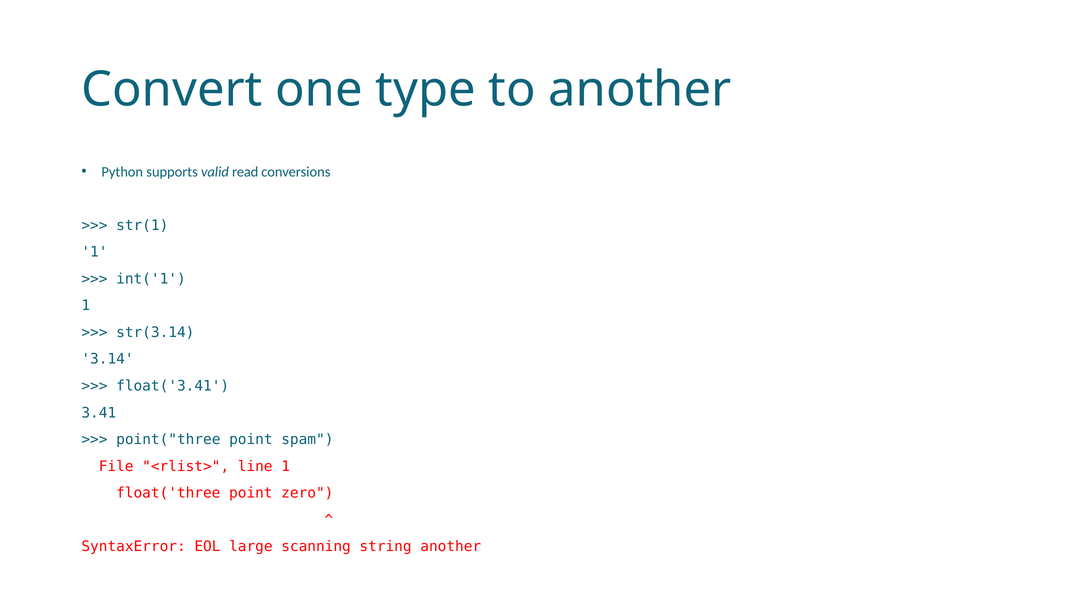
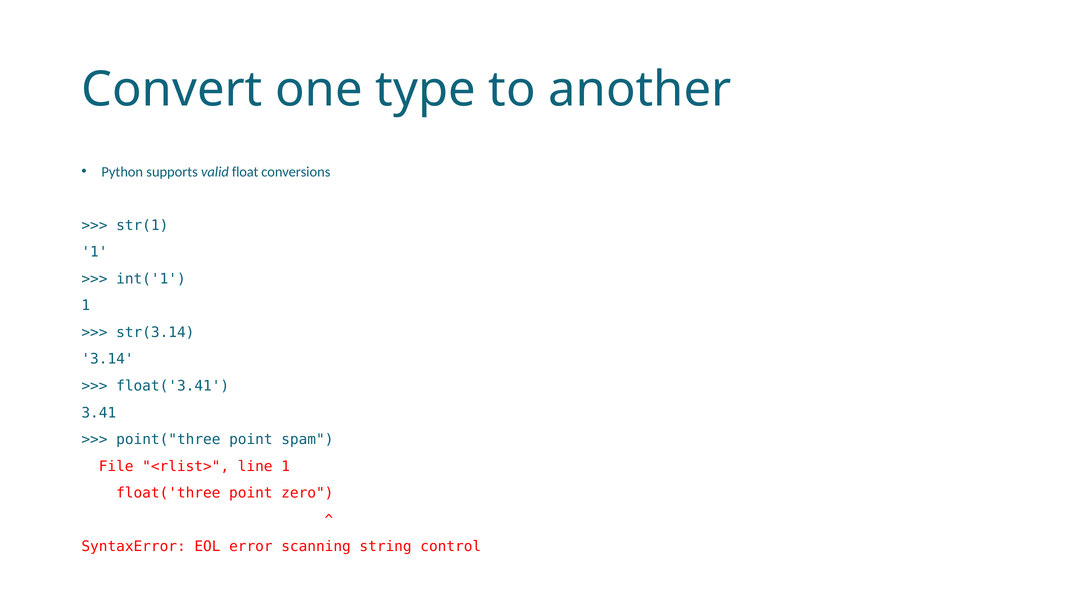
read: read -> float (245, 172)
large: large -> error (251, 546)
string another: another -> control (451, 546)
